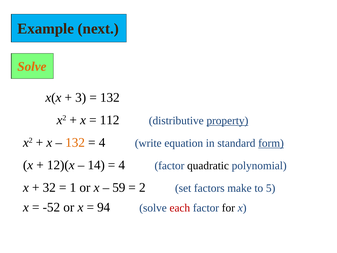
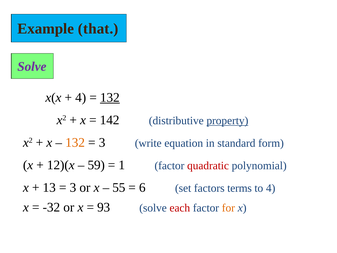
next: next -> that (98, 29)
Solve colour: orange -> purple (32, 67)
3: 3 -> 4 (81, 97)
132 underline: none -> present (110, 97)
112: 112 -> 142 (110, 120)
4: 4 -> 3 (102, 142)
form underline: present -> none (271, 143)
14: 14 -> 59 (96, 165)
4: 4 -> 1 (122, 165)
quadratic colour: black -> red (208, 166)
32: 32 -> 13 (49, 187)
1: 1 -> 3 (73, 187)
59: 59 -> 55 (119, 187)
2: 2 -> 6 (142, 187)
make: make -> terms (240, 188)
to 5: 5 -> 4 (271, 188)
-52: -52 -> -32 (51, 207)
94: 94 -> 93 (104, 207)
for colour: black -> orange (228, 208)
